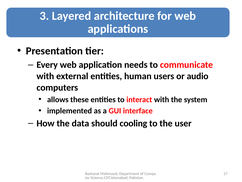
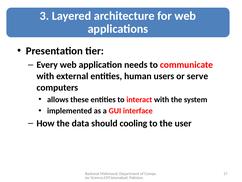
audio: audio -> serve (197, 76)
